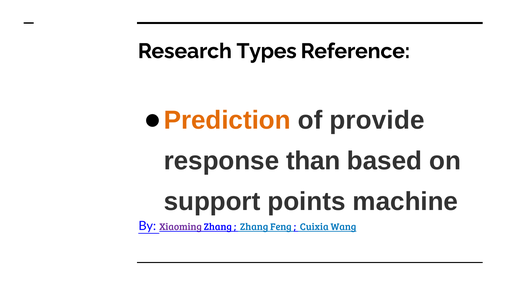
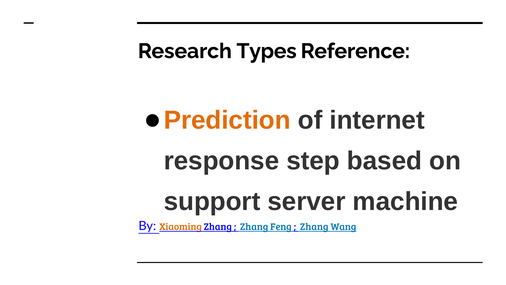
provide: provide -> internet (377, 120)
than: than -> step (313, 161)
points: points -> server (307, 201)
Xiaoming colour: purple -> orange (181, 227)
Cuixia: Cuixia -> Zhang (314, 227)
